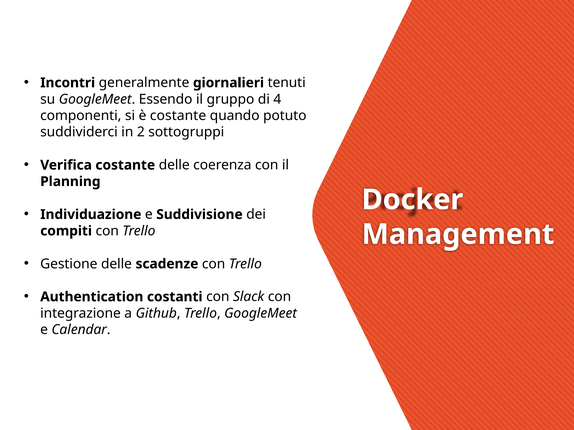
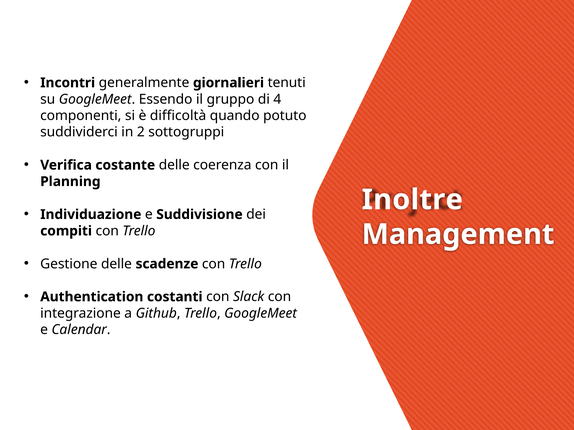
è costante: costante -> difficoltà (178, 116)
Docker: Docker -> Inoltre (412, 200)
